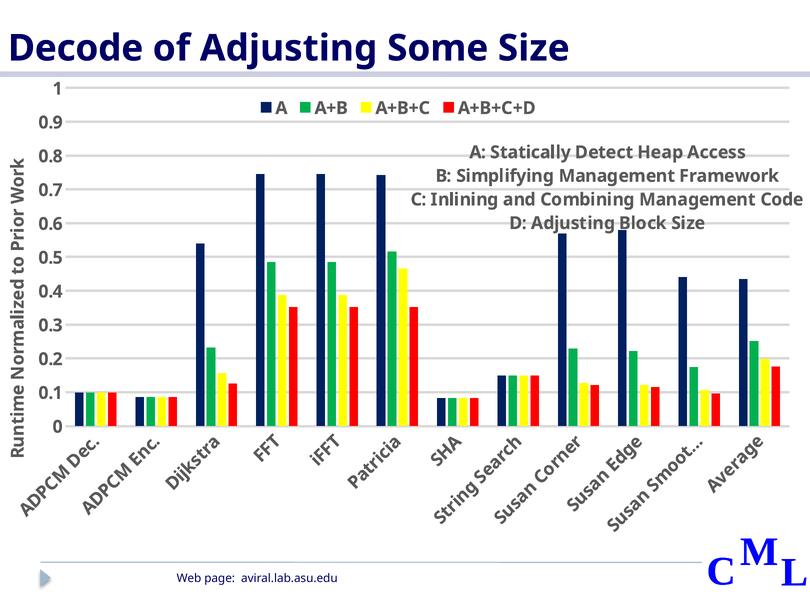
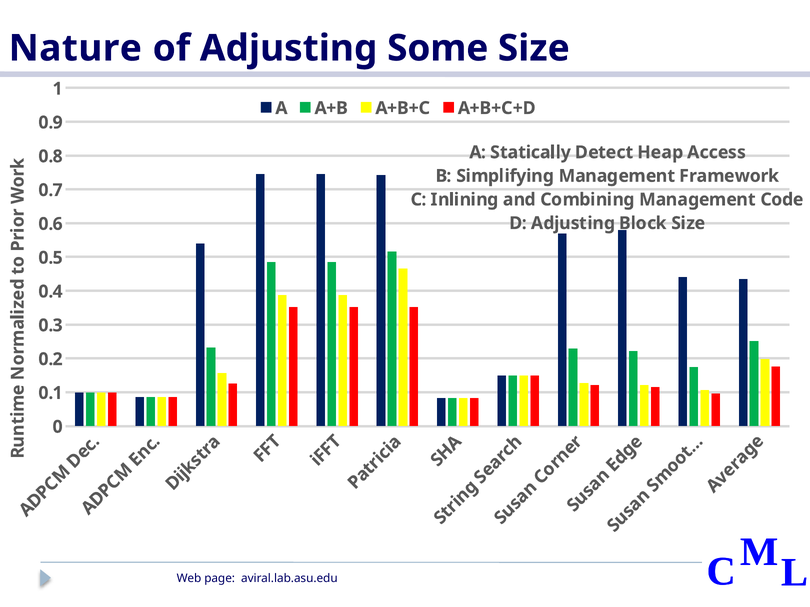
Decode: Decode -> Nature (75, 48)
